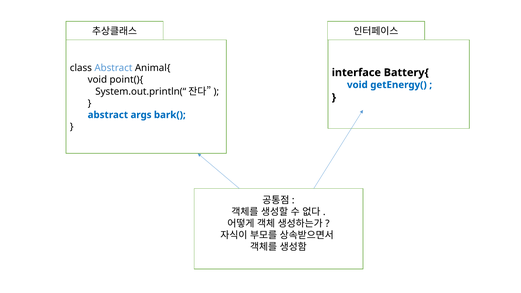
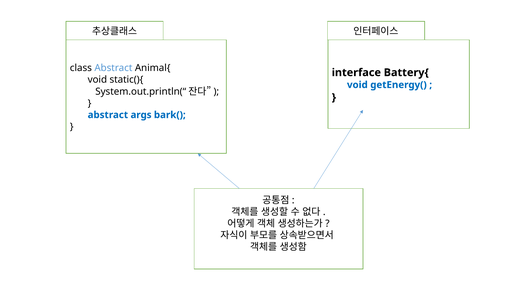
point(){: point(){ -> static(){ (126, 80)
